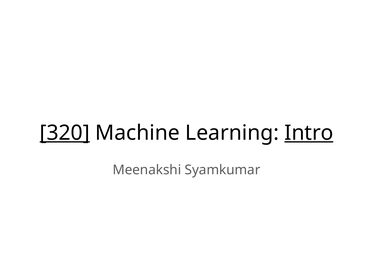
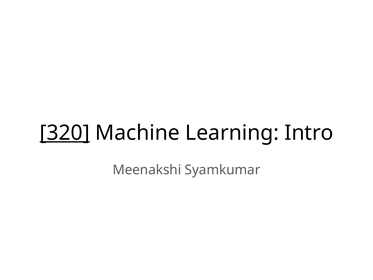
Intro underline: present -> none (309, 133)
